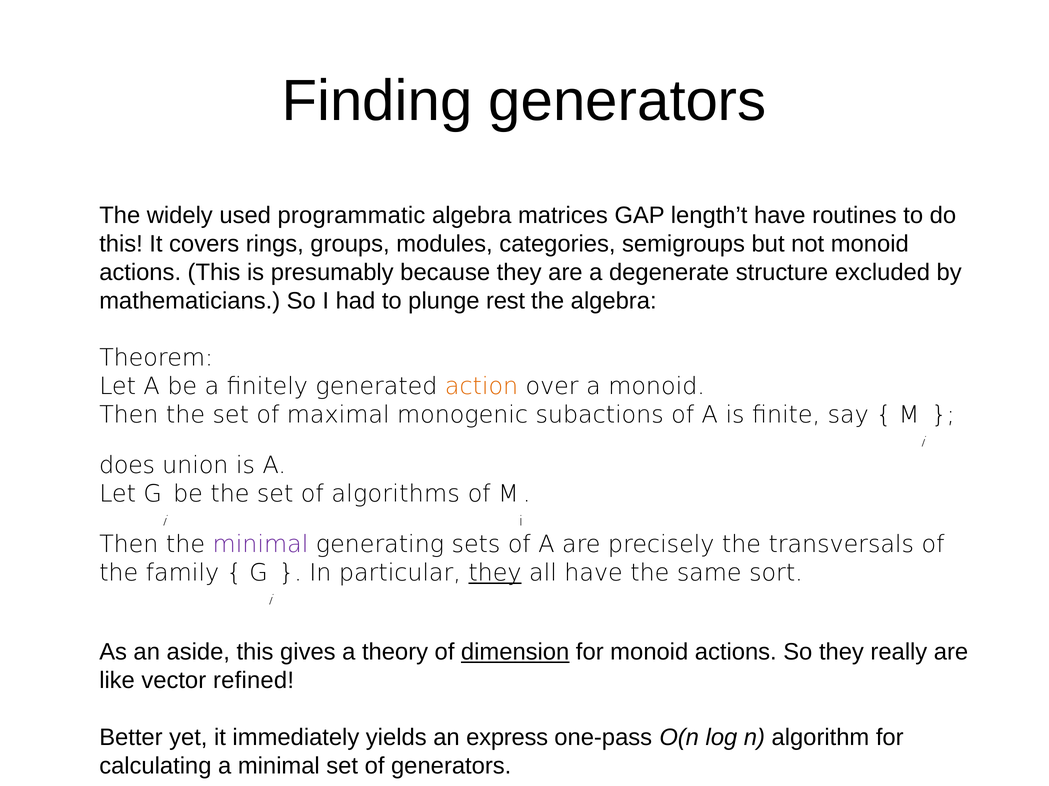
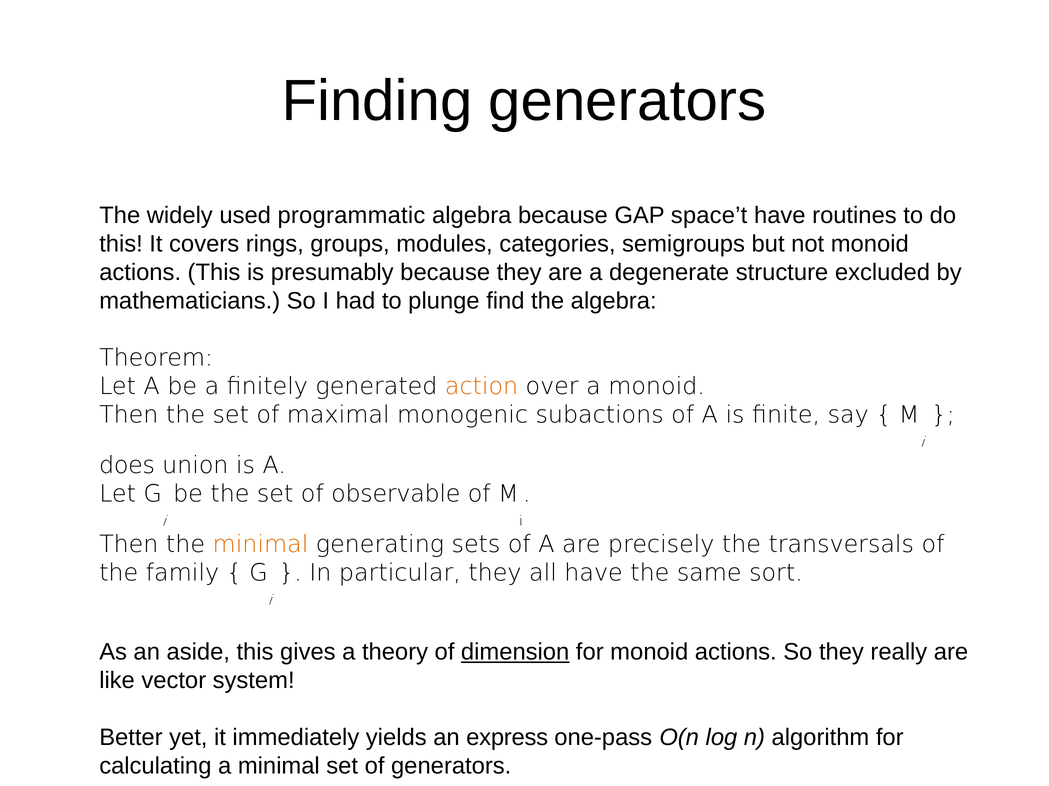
algebra matrices: matrices -> because (563, 215)
length’t: length’t -> space’t (709, 215)
rest: rest -> find (505, 301)
algorithms: algorithms -> observable (396, 494)
minimal colour: purple -> orange (260, 545)
they underline: present -> none (495, 573)
refined: refined -> system (254, 681)
